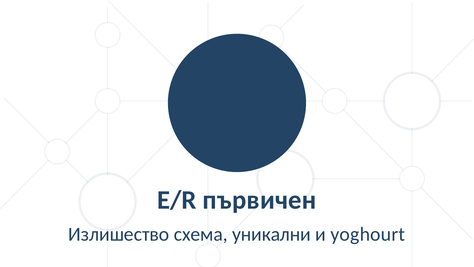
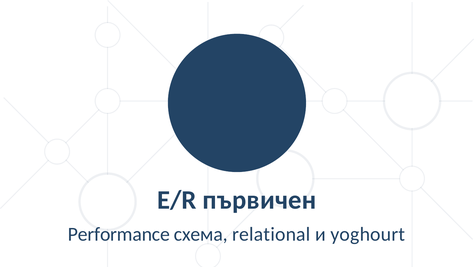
Излишество: Излишество -> Performance (119, 234)
уникални: уникални -> relational (271, 234)
